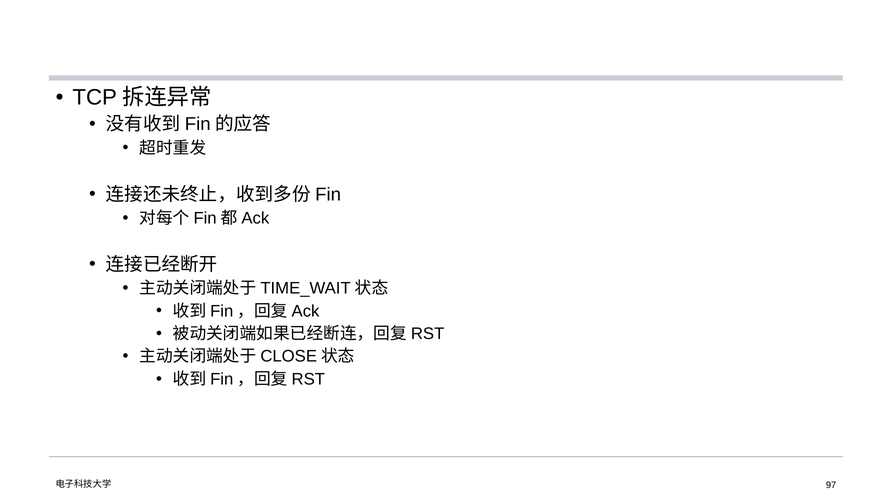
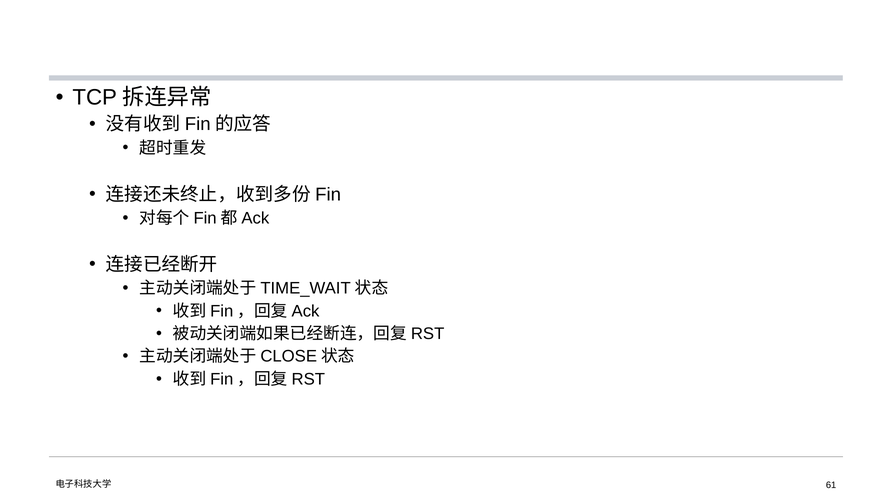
97: 97 -> 61 (831, 485)
